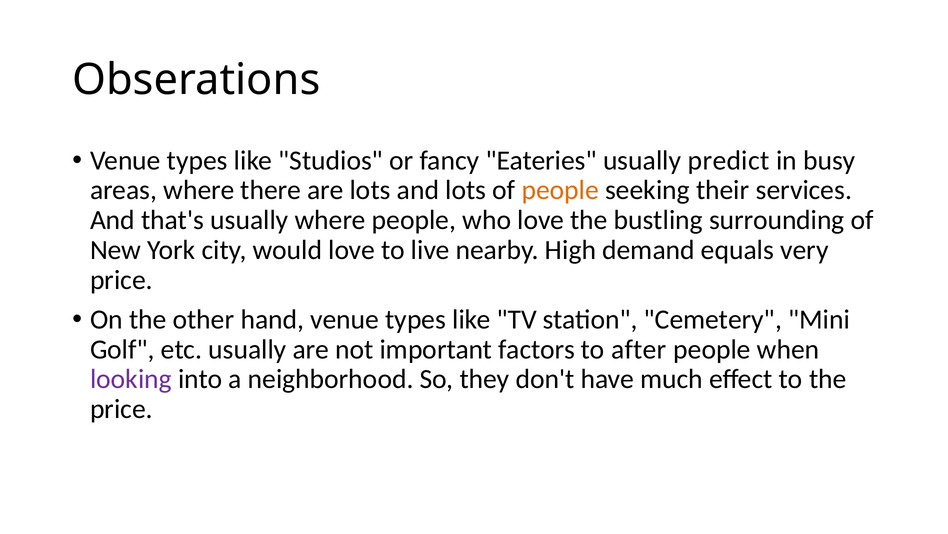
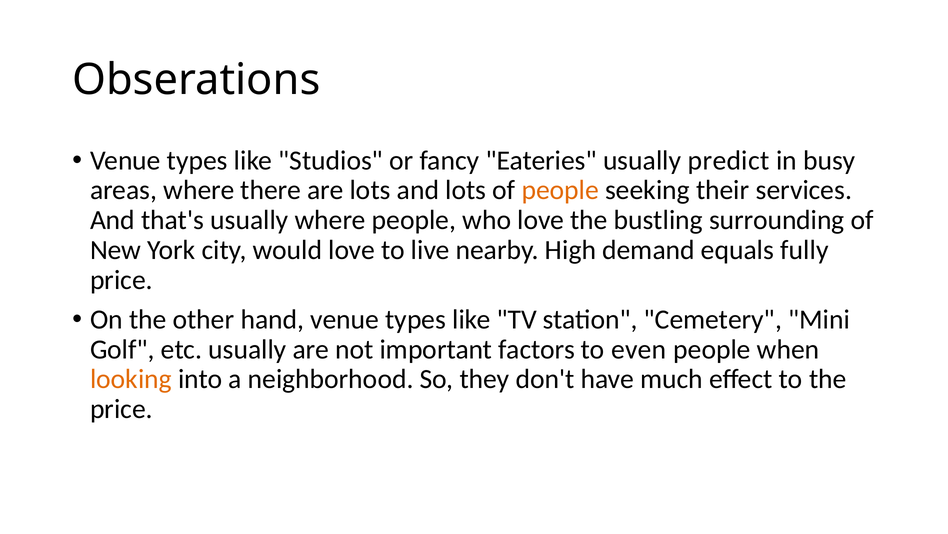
very: very -> fully (804, 250)
after: after -> even (639, 349)
looking colour: purple -> orange (131, 379)
